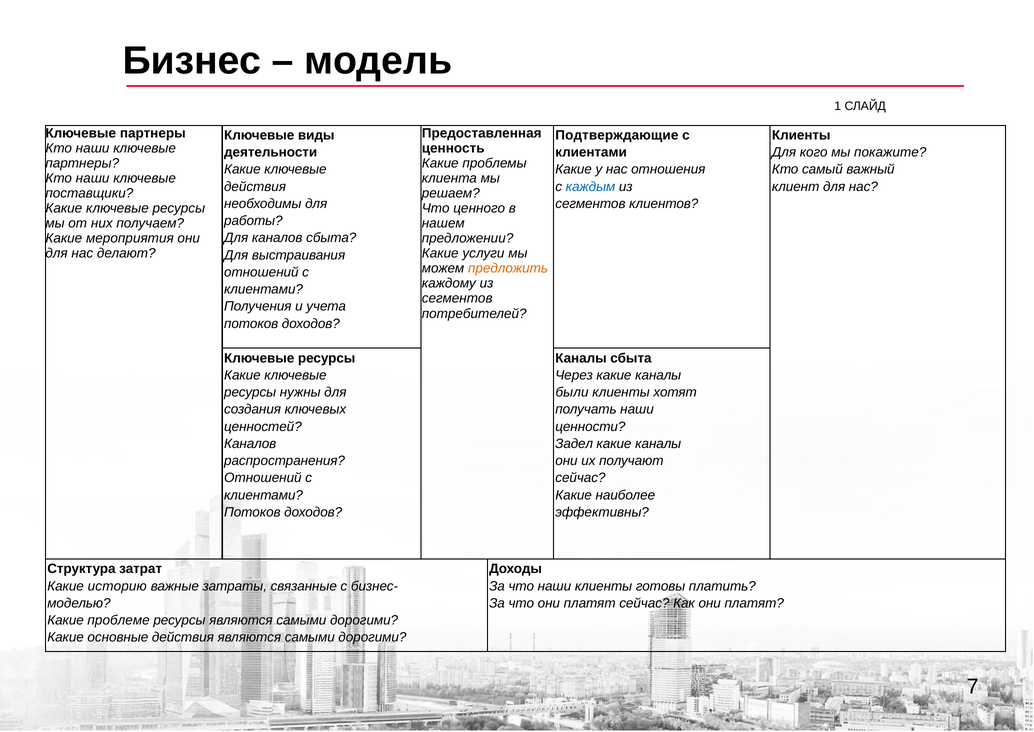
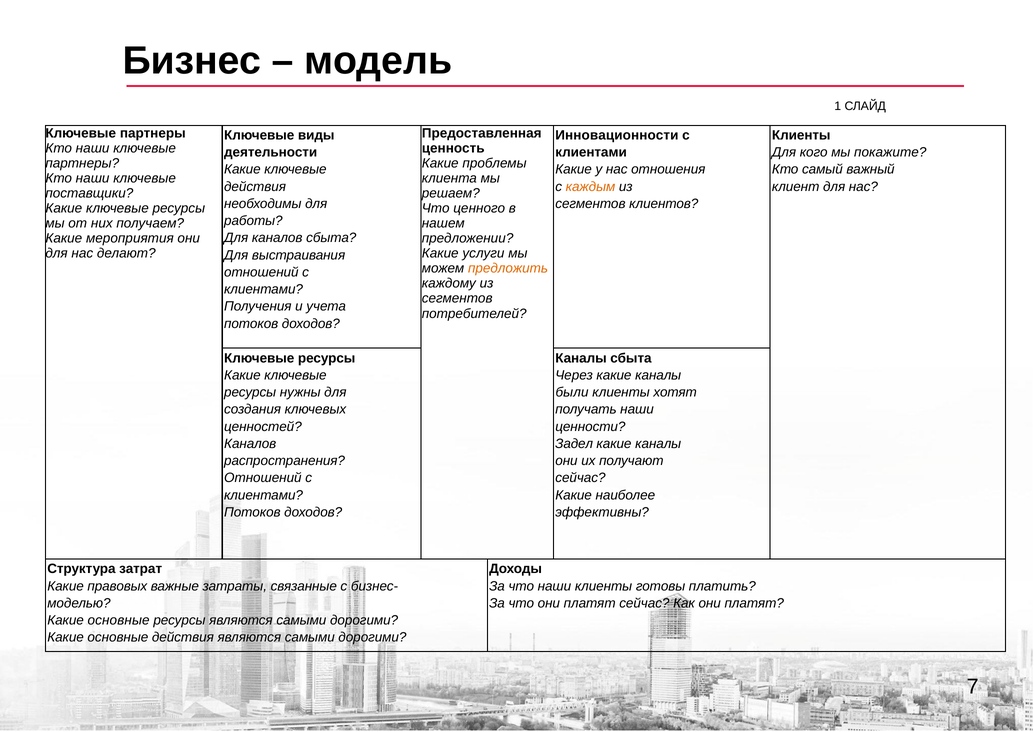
Подтверждающие: Подтверждающие -> Инновационности (617, 135)
каждым colour: blue -> orange (590, 187)
историю: историю -> правовых (117, 586)
проблеме: проблеме -> основные (119, 620)
